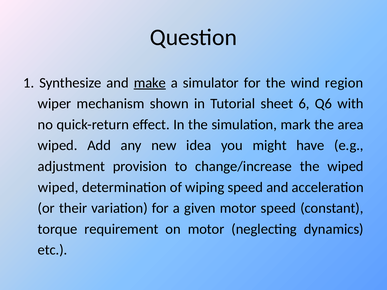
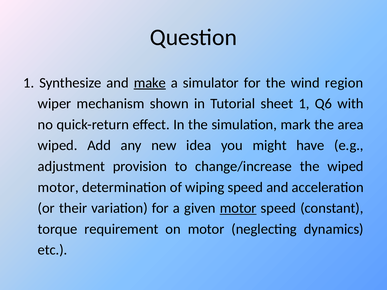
sheet 6: 6 -> 1 (304, 104)
wiped: wiped -> motor (58, 187)
motor underline: none -> present (238, 208)
